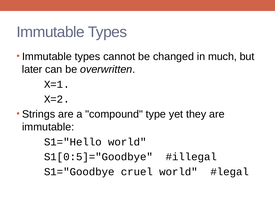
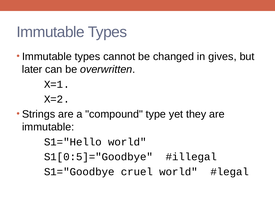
much: much -> gives (222, 57)
